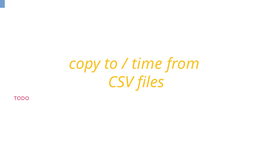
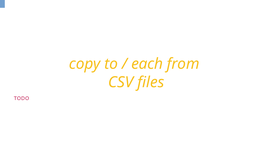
time: time -> each (147, 64)
